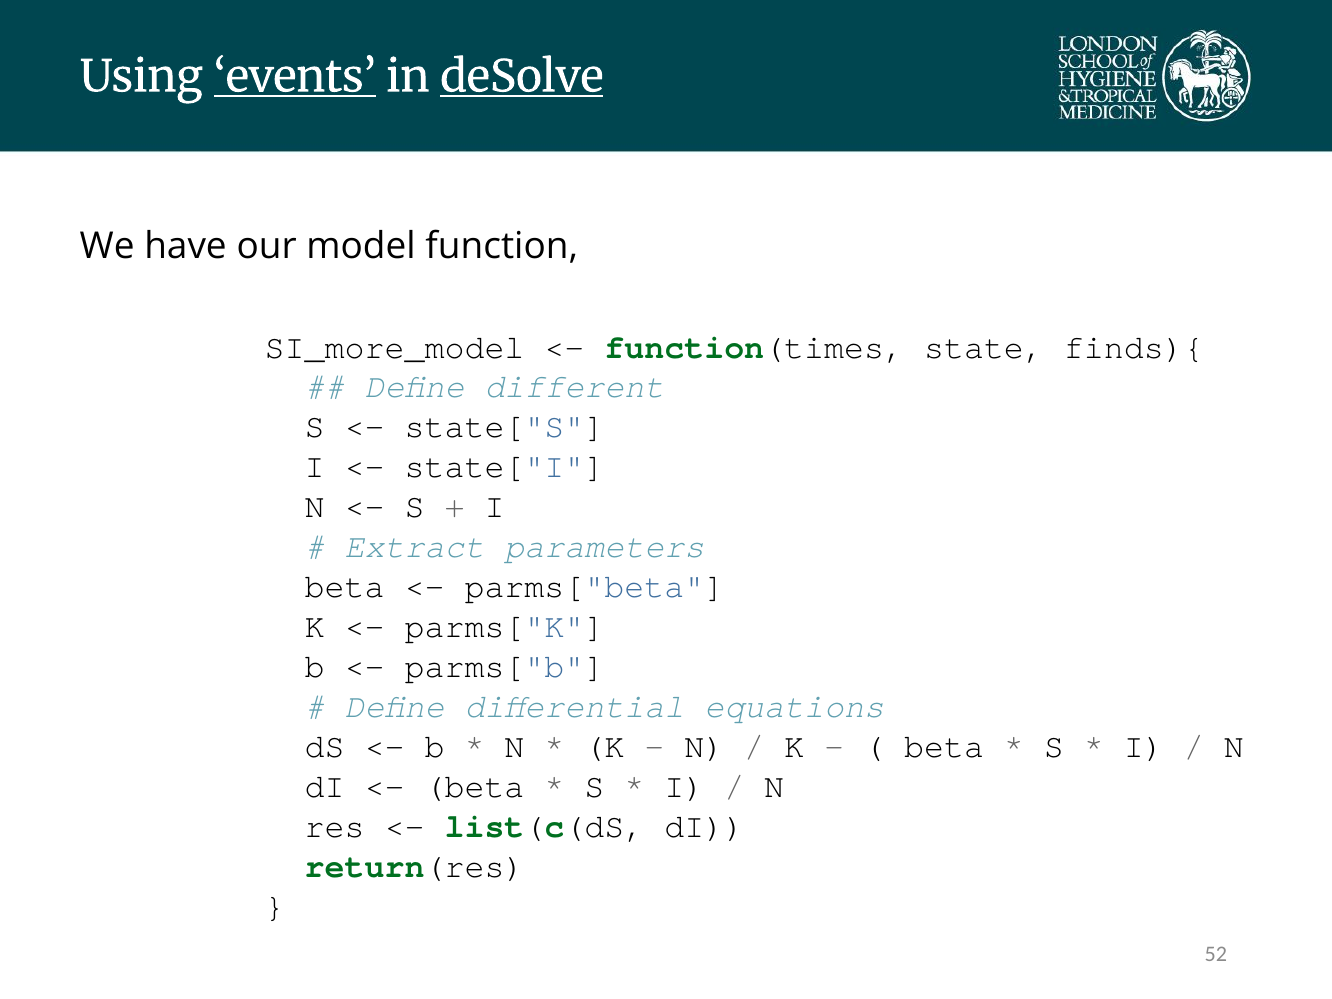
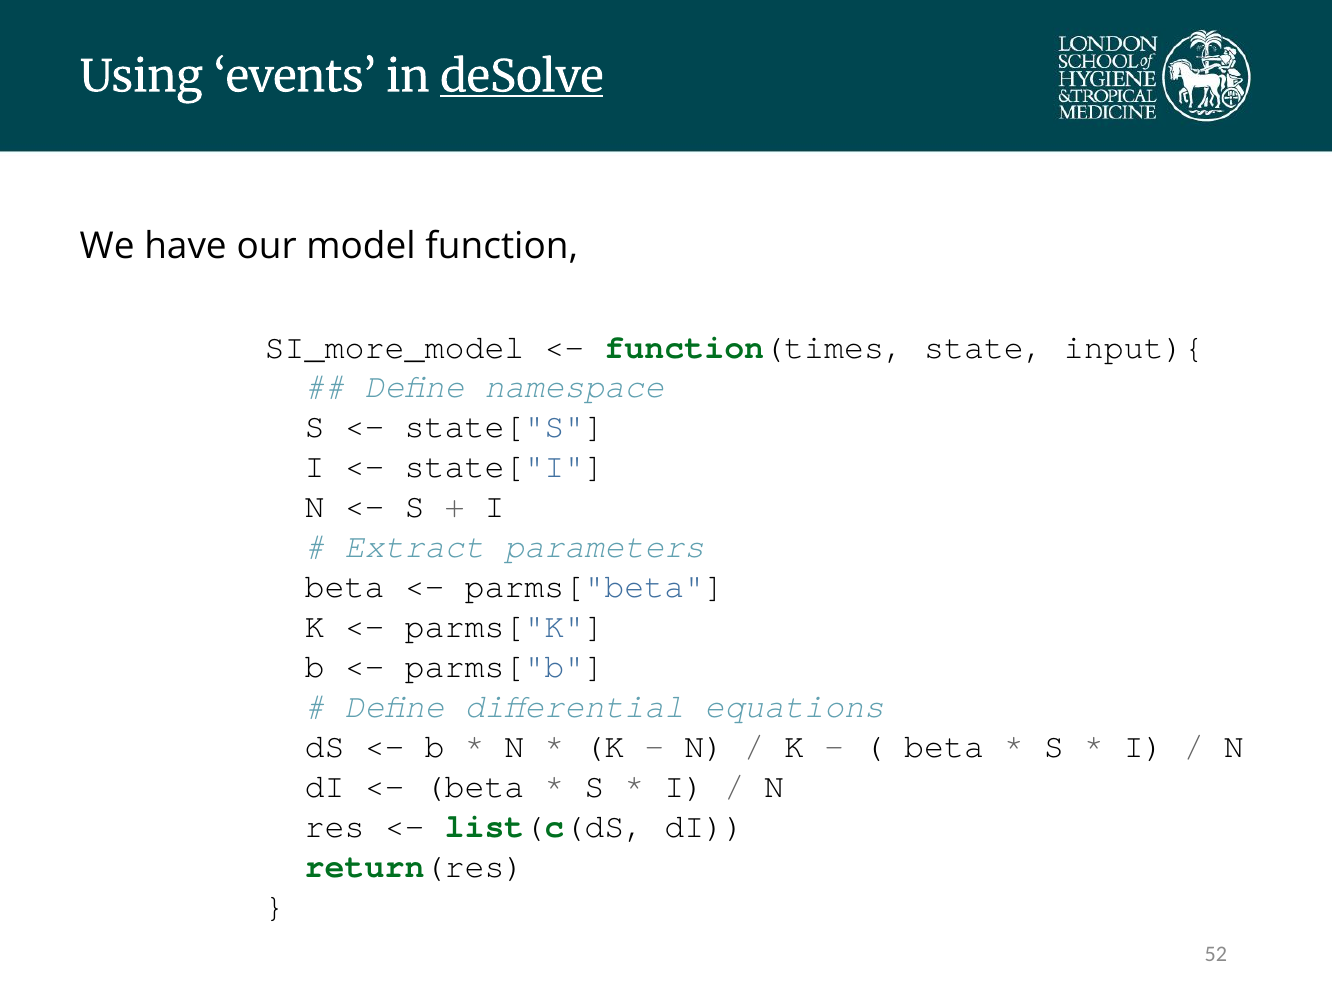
events underline: present -> none (295, 77)
finds){: finds){ -> input){ (1134, 347)
different: different -> namespace (574, 387)
